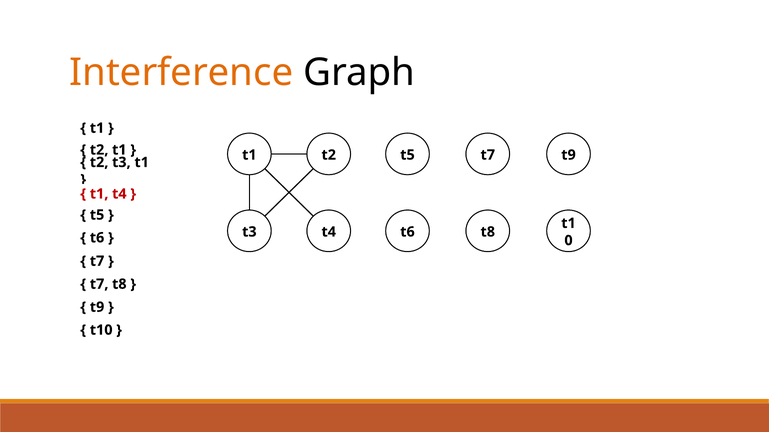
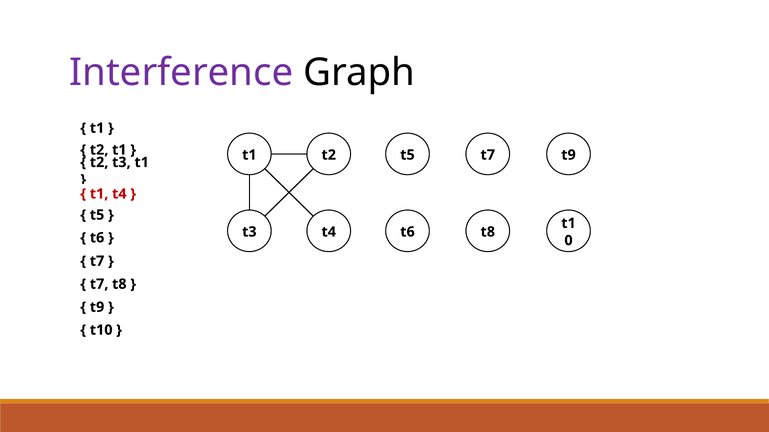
Interference colour: orange -> purple (181, 73)
